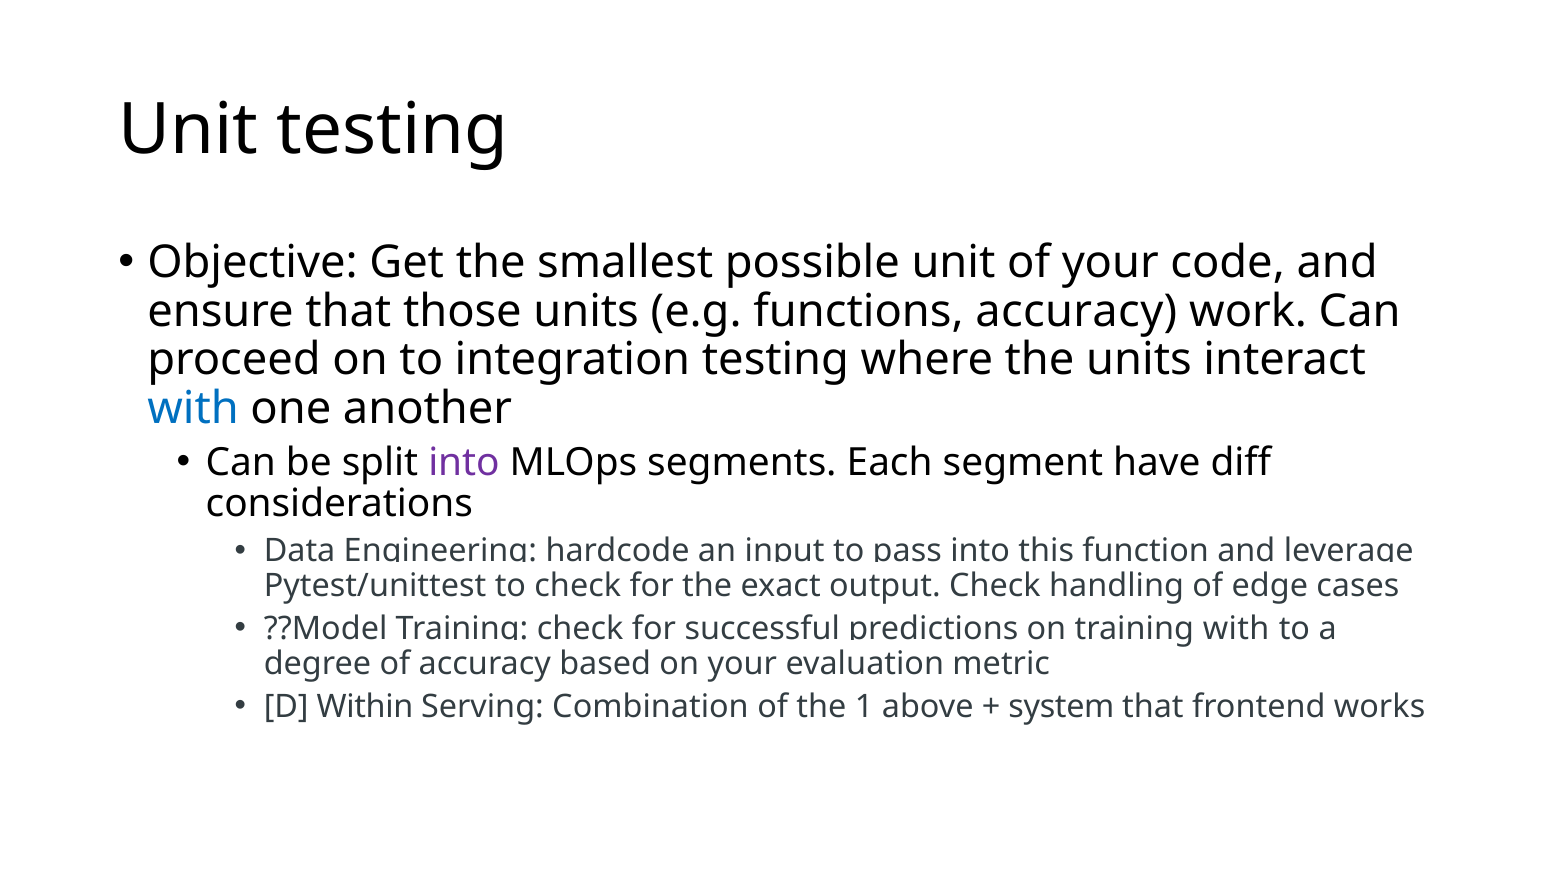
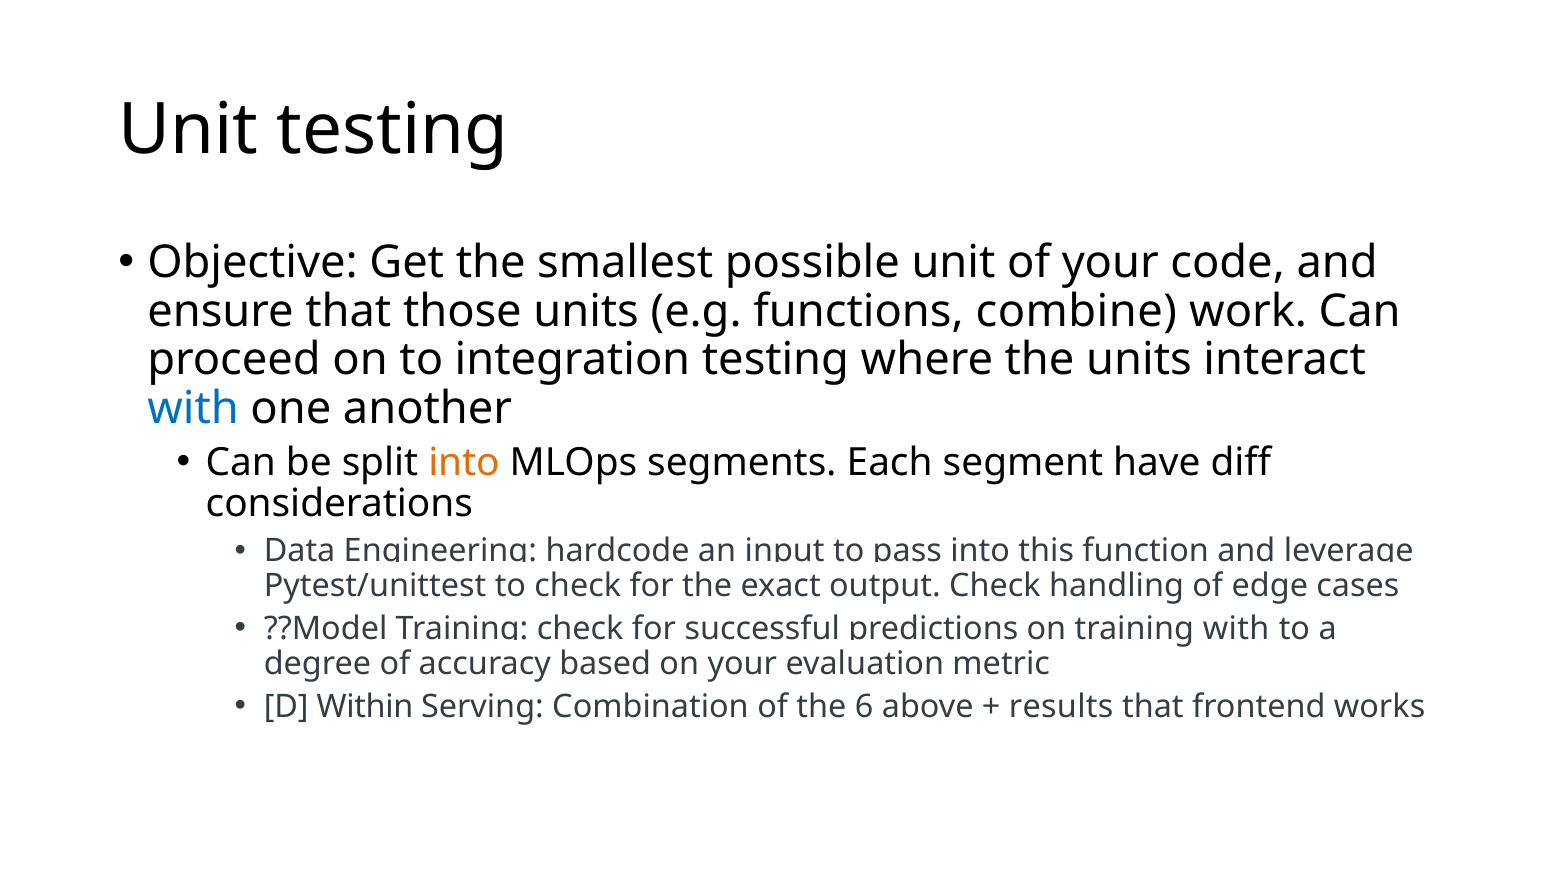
functions accuracy: accuracy -> combine (1076, 311)
into colour: purple -> orange (464, 462)
1: 1 -> 6 (864, 707)
system: system -> results (1061, 707)
